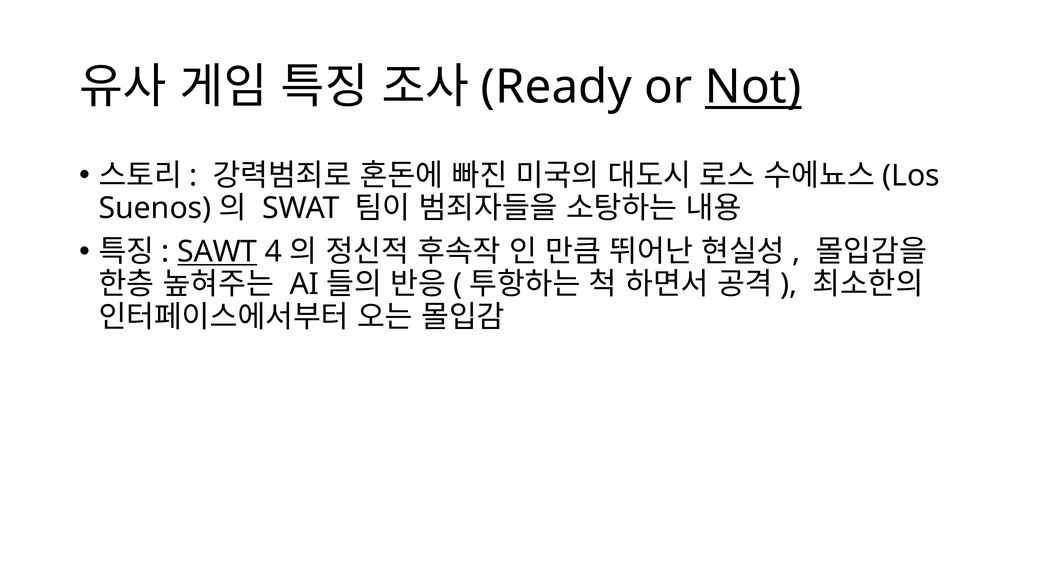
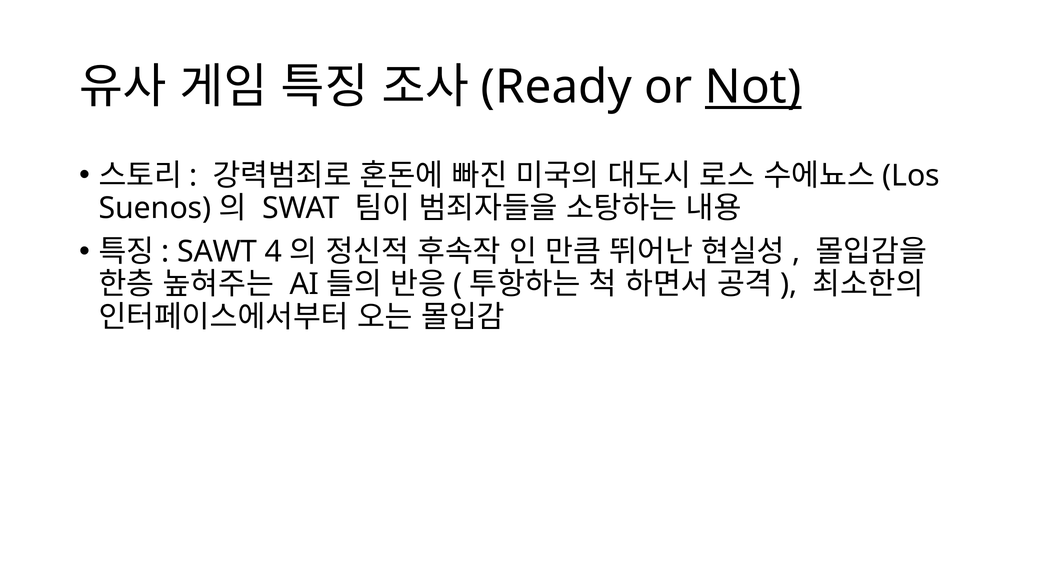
SAWT underline: present -> none (217, 252)
